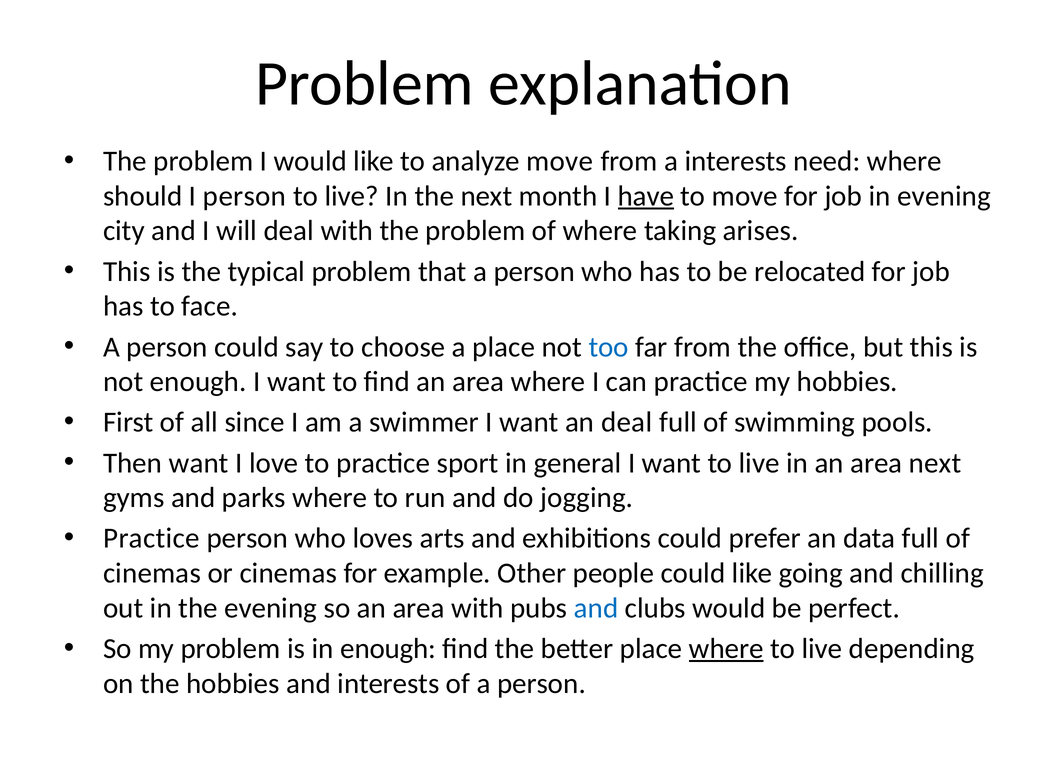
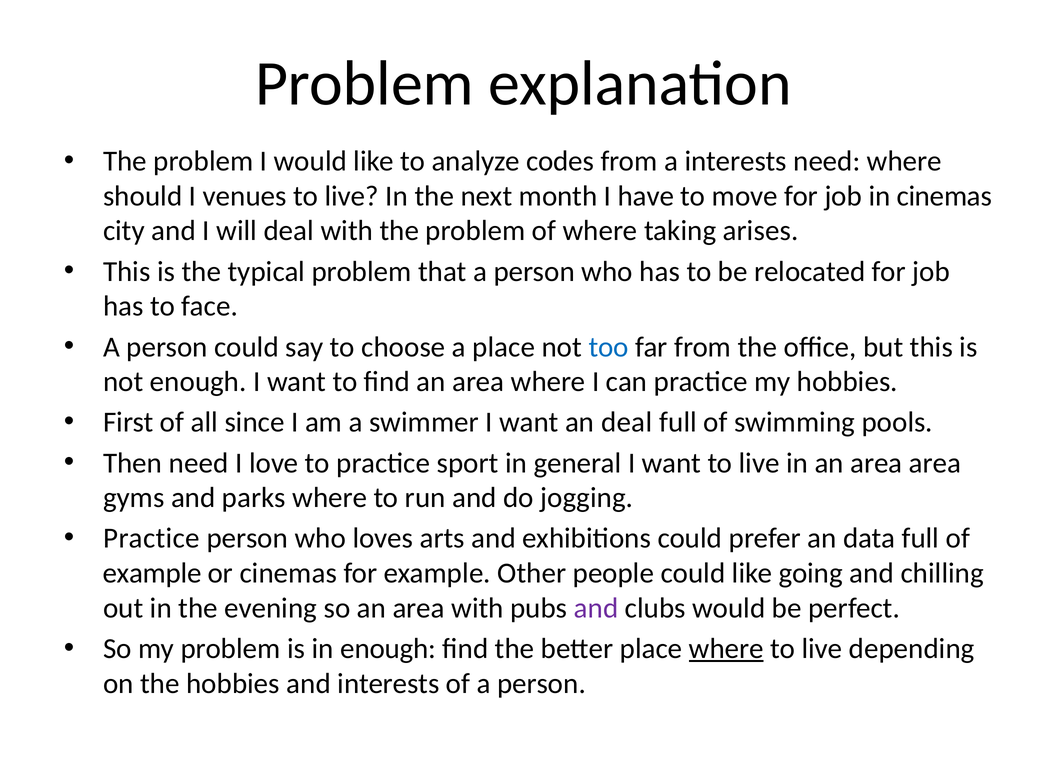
analyze move: move -> codes (560, 161)
I person: person -> venues (245, 196)
have underline: present -> none (646, 196)
in evening: evening -> cinemas (944, 196)
Then want: want -> need (199, 463)
area next: next -> area (935, 463)
cinemas: cinemas -> example (152, 574)
and colour: blue -> purple (596, 609)
